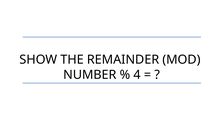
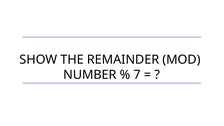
4: 4 -> 7 (137, 75)
